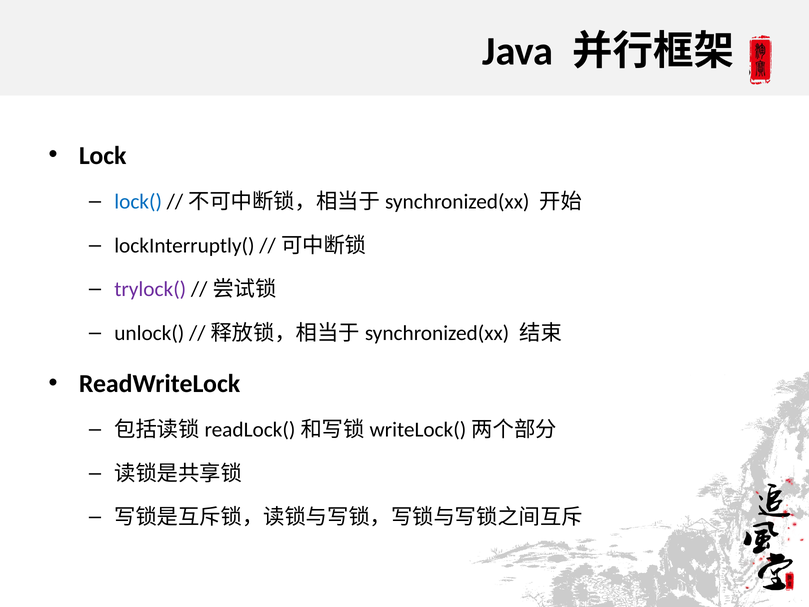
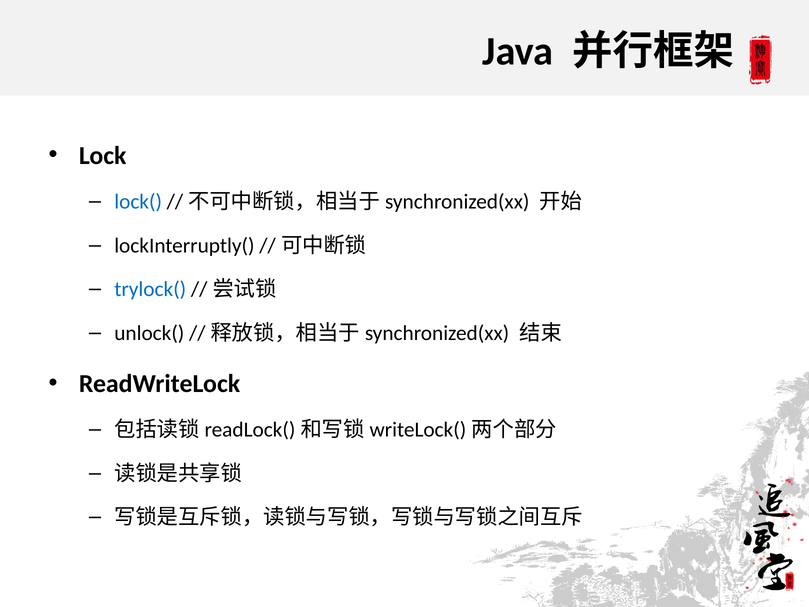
trylock( colour: purple -> blue (150, 289)
